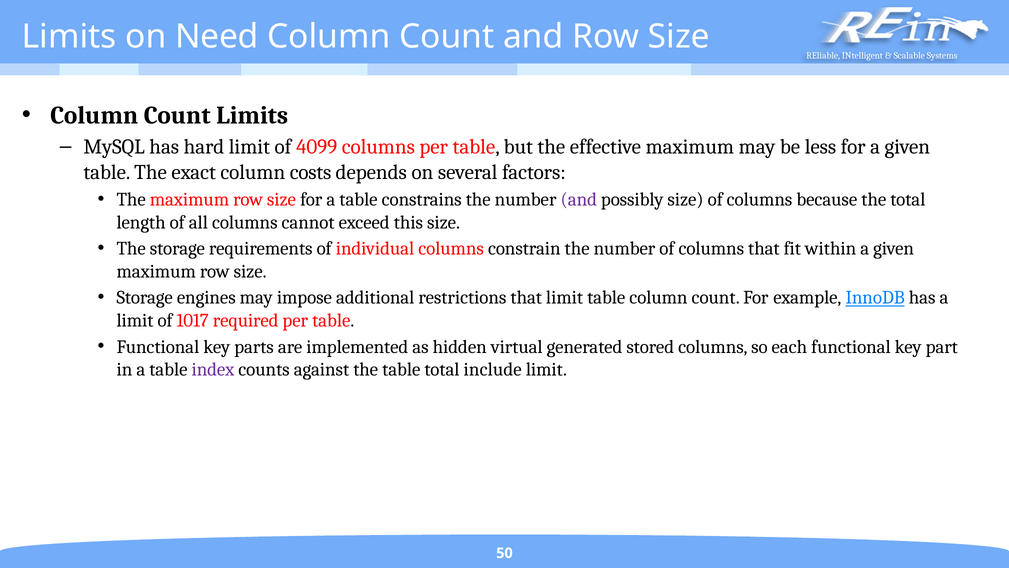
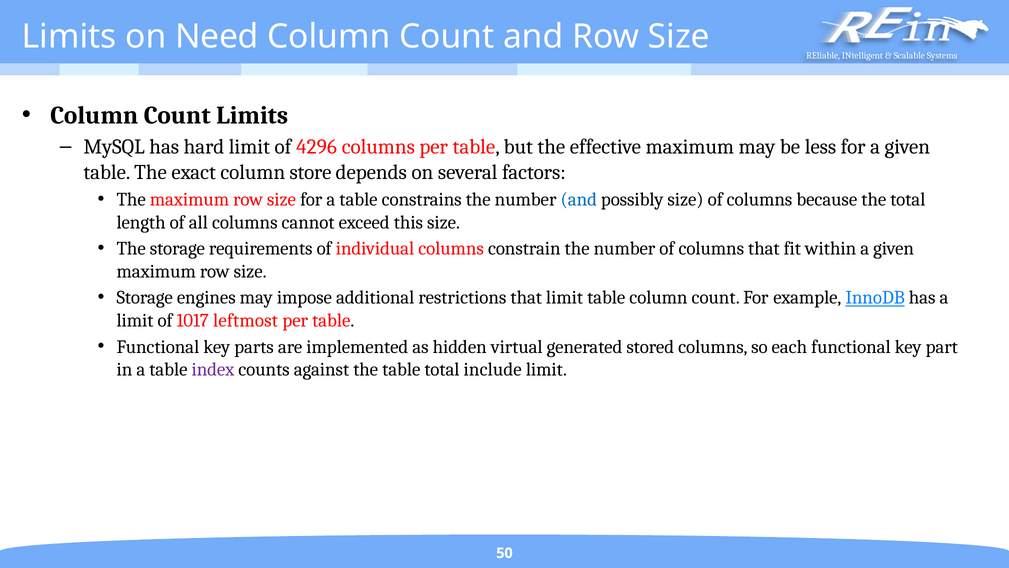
4099: 4099 -> 4296 (317, 147)
costs: costs -> store (311, 172)
and colour: purple -> blue (579, 200)
required: required -> leftmost (246, 320)
